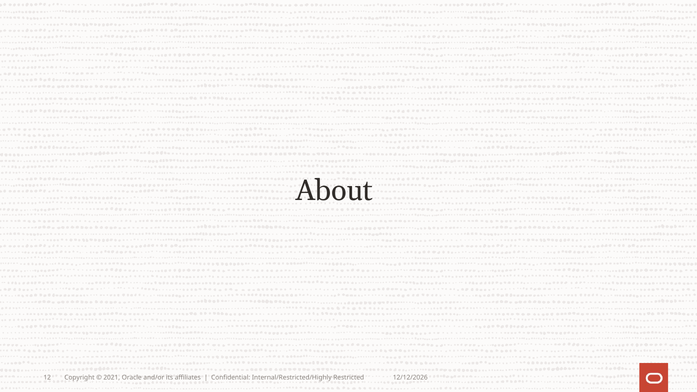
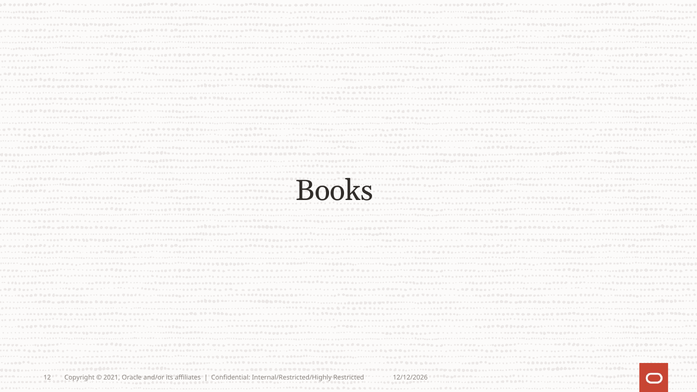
About: About -> Books (334, 191)
